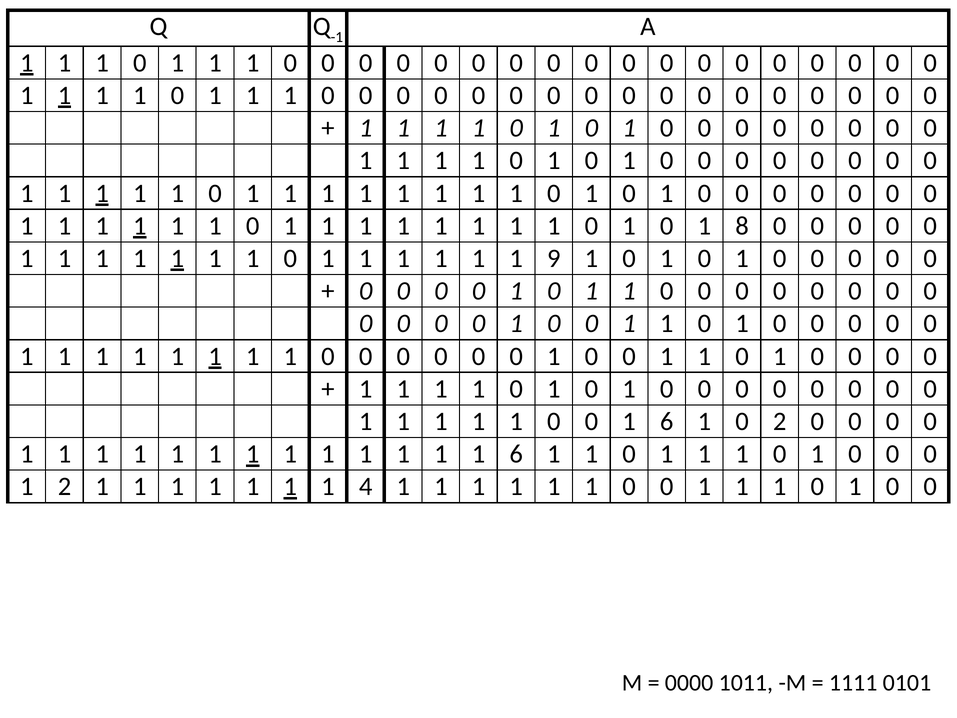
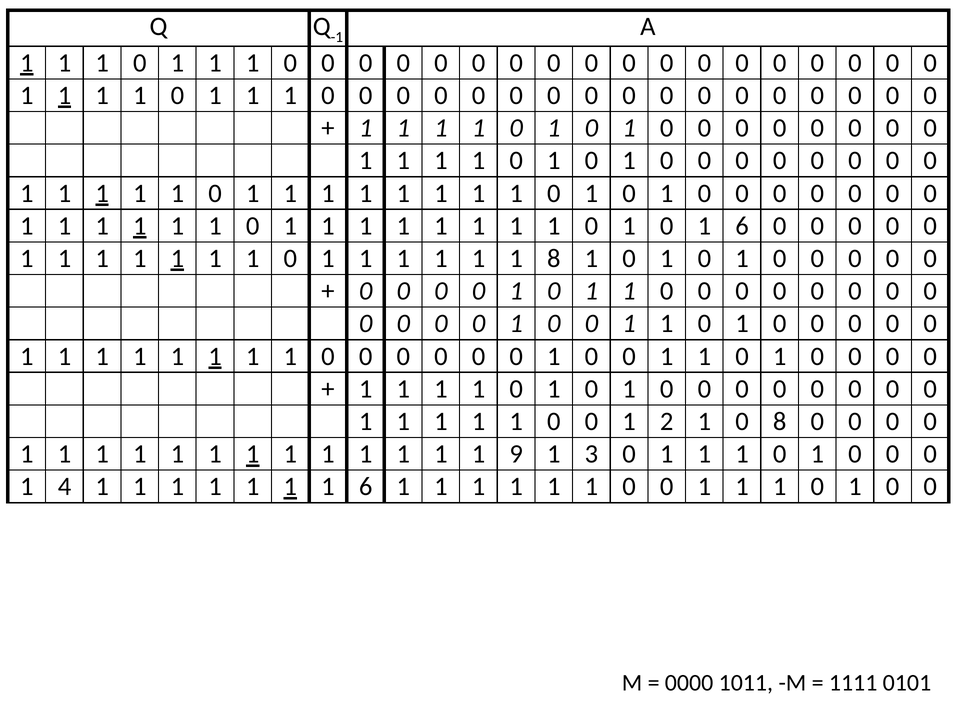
0 1 8: 8 -> 6 (742, 226)
1 9: 9 -> 8 (554, 258)
0 1 6: 6 -> 2 (667, 421)
0 2: 2 -> 8 (780, 421)
1 1 6: 6 -> 9 (516, 454)
1: 1 -> 3 (591, 454)
1 2: 2 -> 4 (64, 487)
1 1 4: 4 -> 6 (366, 487)
